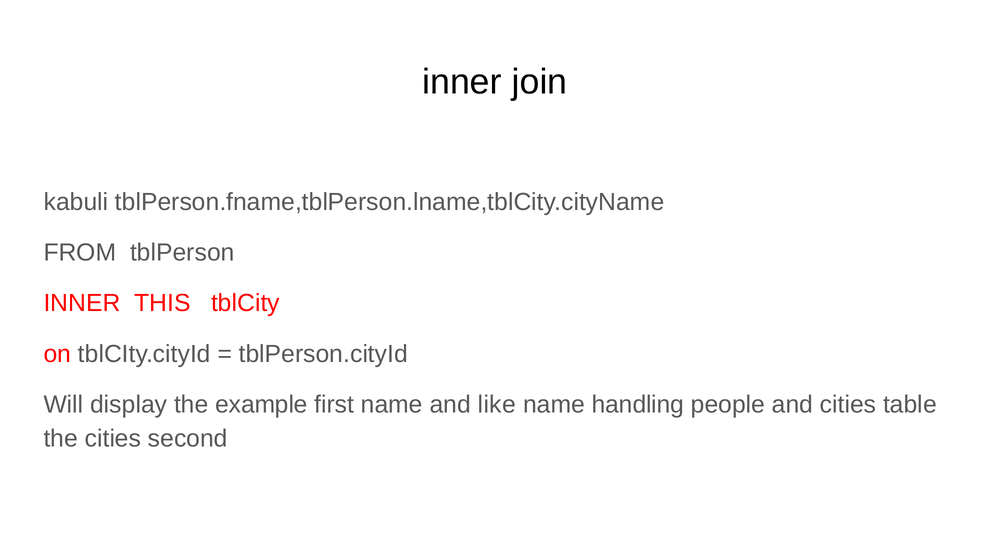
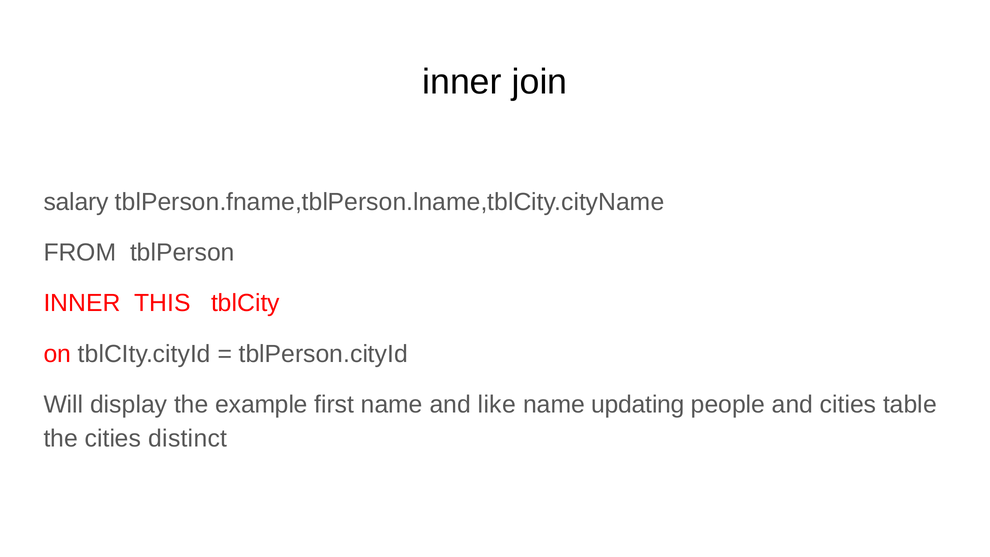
kabuli: kabuli -> salary (76, 202)
handling: handling -> updating (638, 404)
second: second -> distinct (188, 439)
